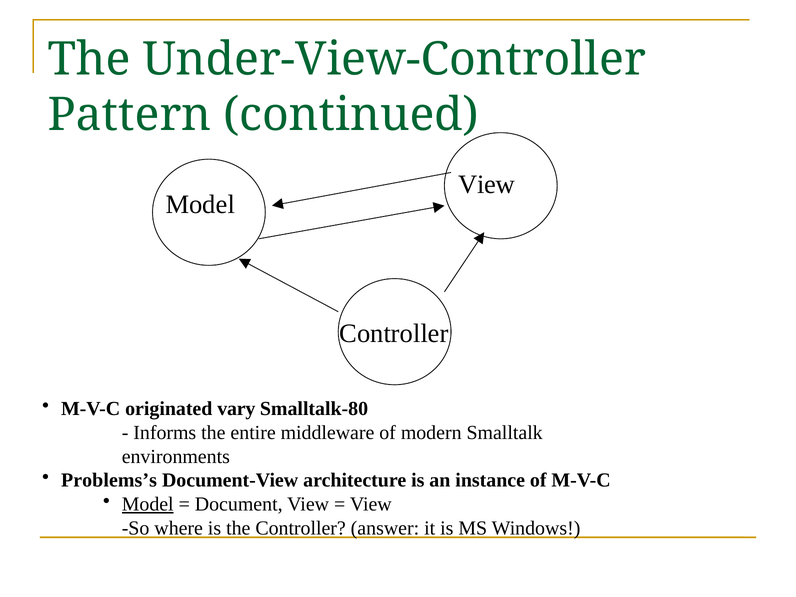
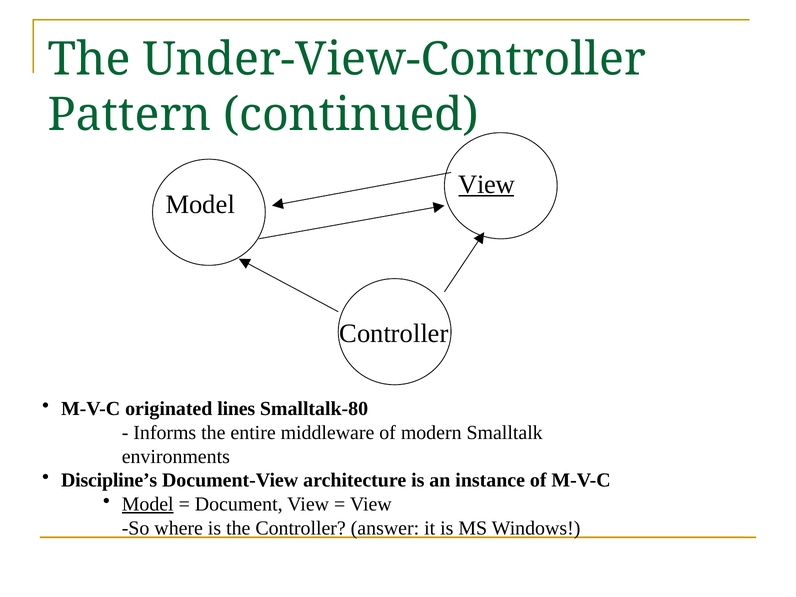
View underline: none -> present (486, 184)
vary: vary -> lines (236, 409)
Problems’s: Problems’s -> Discipline’s (109, 480)
